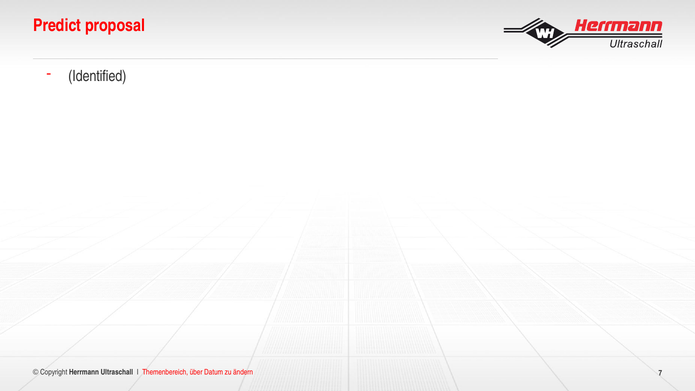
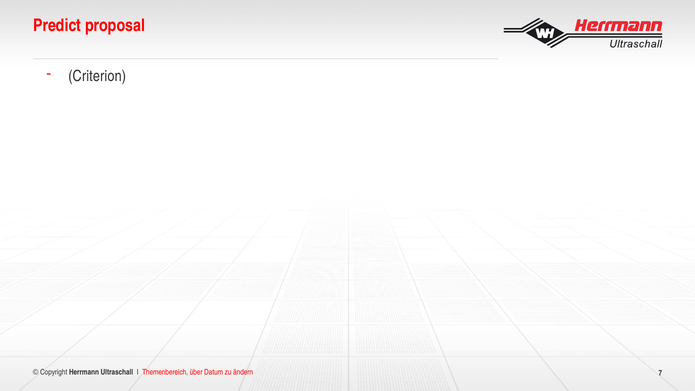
Identified: Identified -> Criterion (97, 76)
